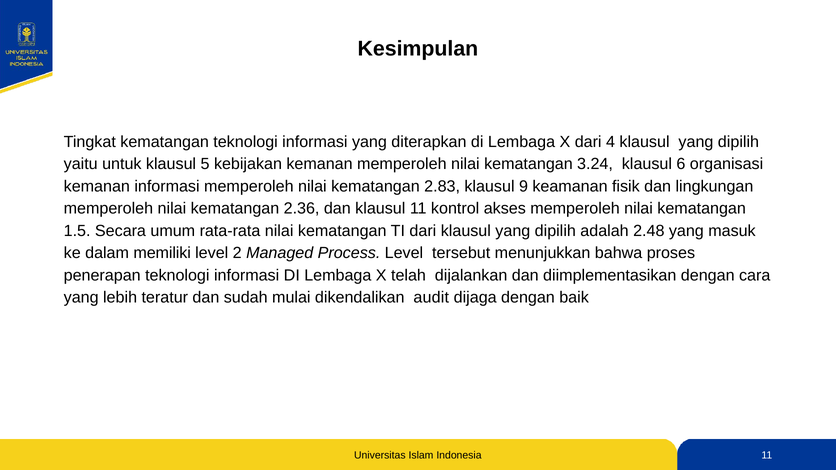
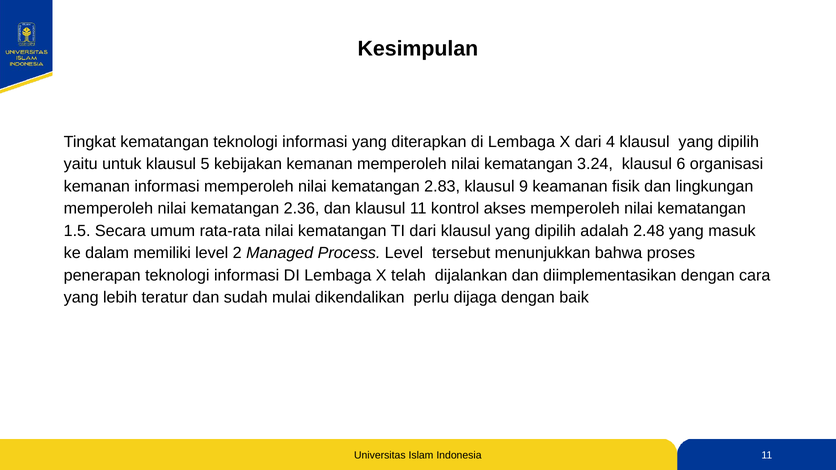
audit: audit -> perlu (431, 298)
